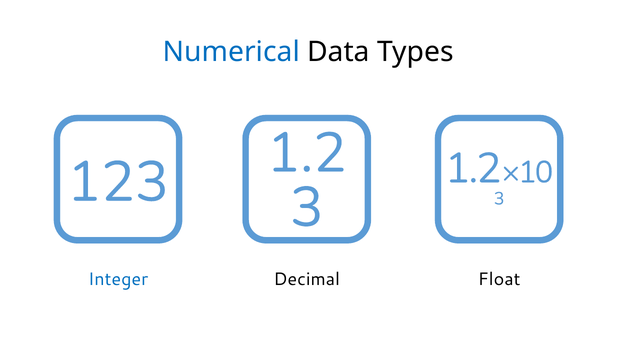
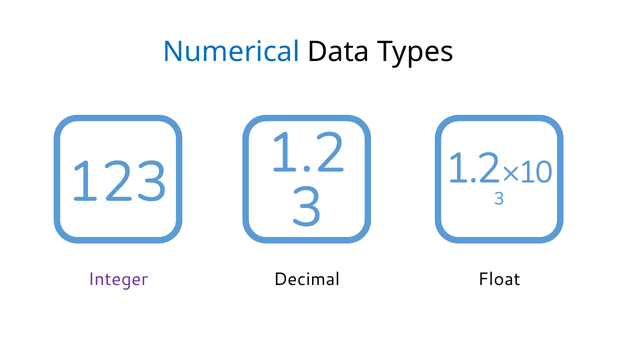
Integer colour: blue -> purple (118, 279)
